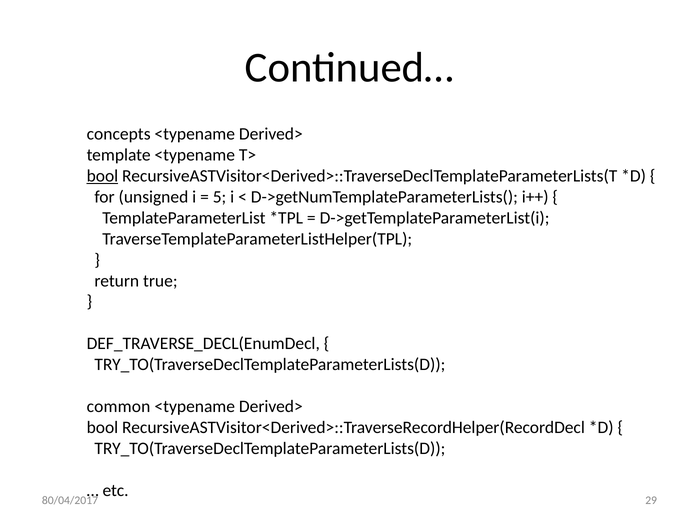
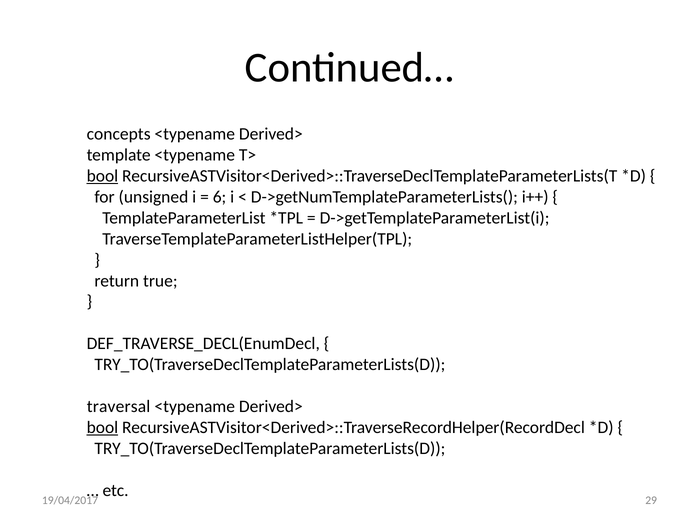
5: 5 -> 6 (220, 197)
common: common -> traversal (119, 407)
bool underline: none -> present (102, 428)
80/04/2017: 80/04/2017 -> 19/04/2017 (70, 501)
